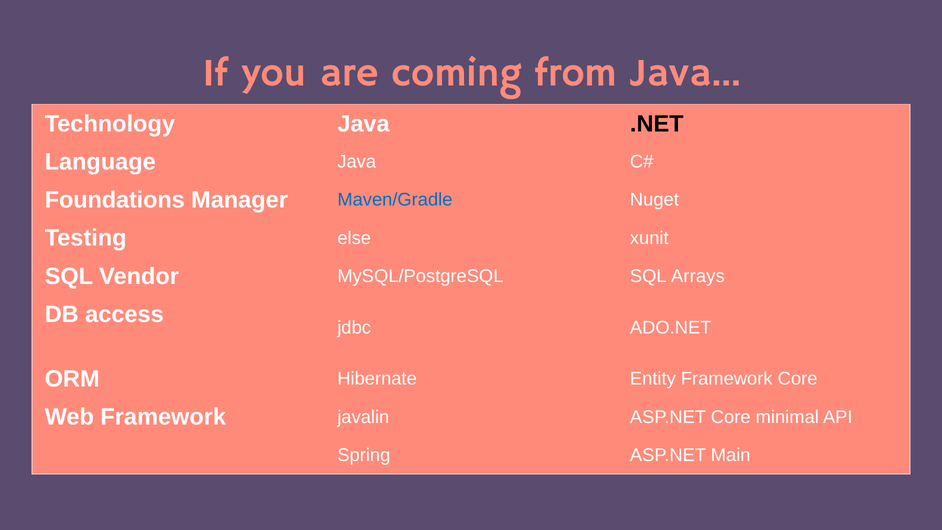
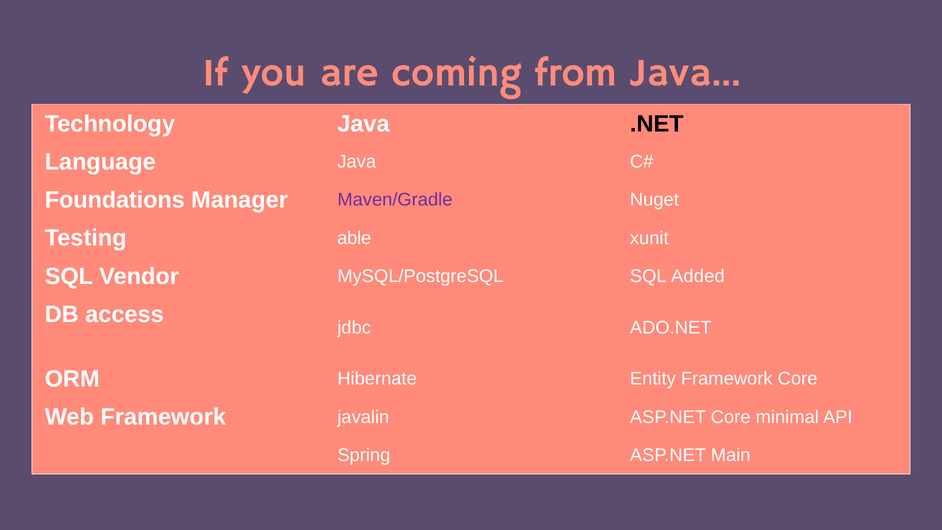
Maven/Gradle colour: blue -> purple (395, 200)
else: else -> able (354, 238)
Arrays: Arrays -> Added (698, 276)
